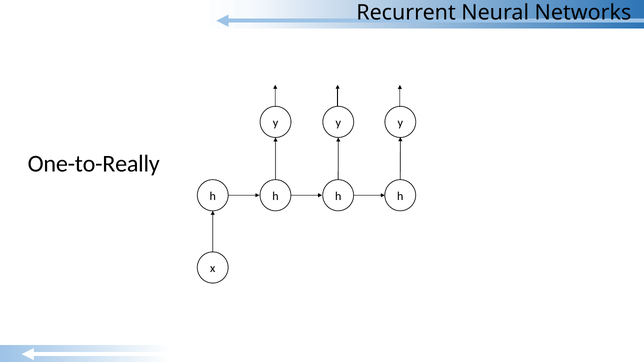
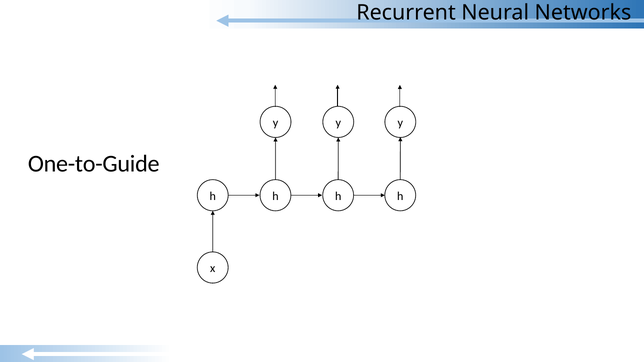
One-to-Really: One-to-Really -> One-to-Guide (94, 164)
